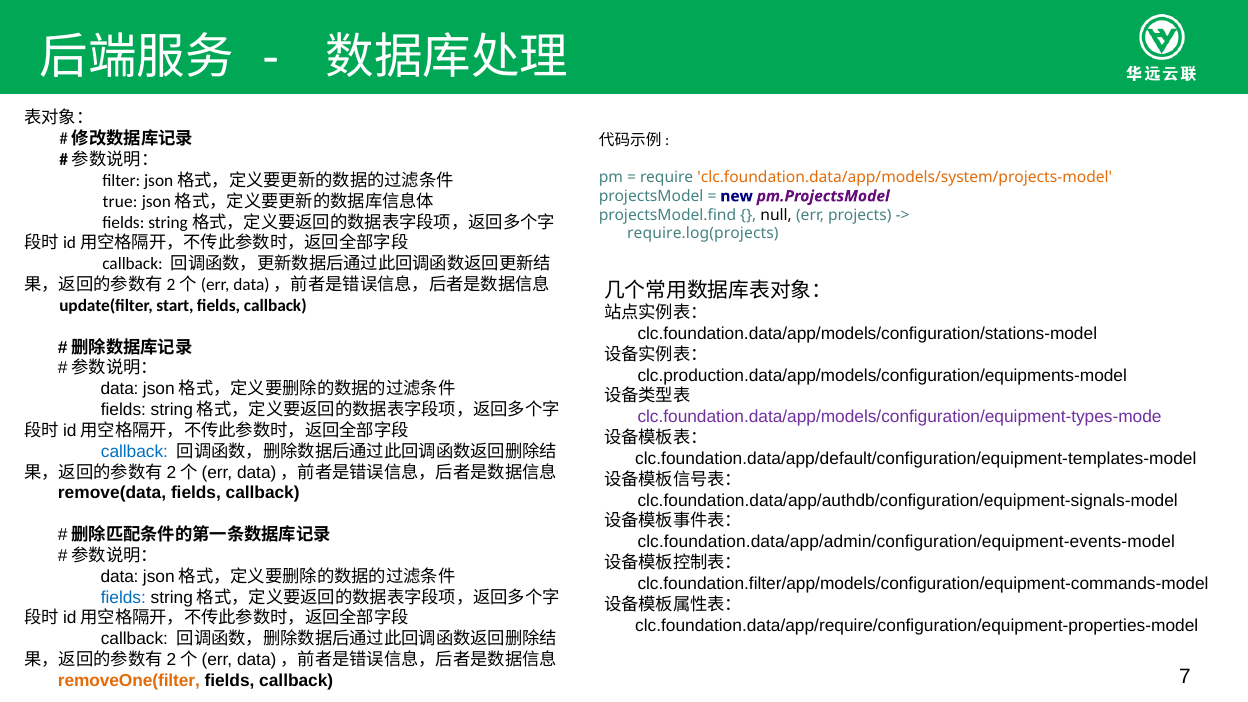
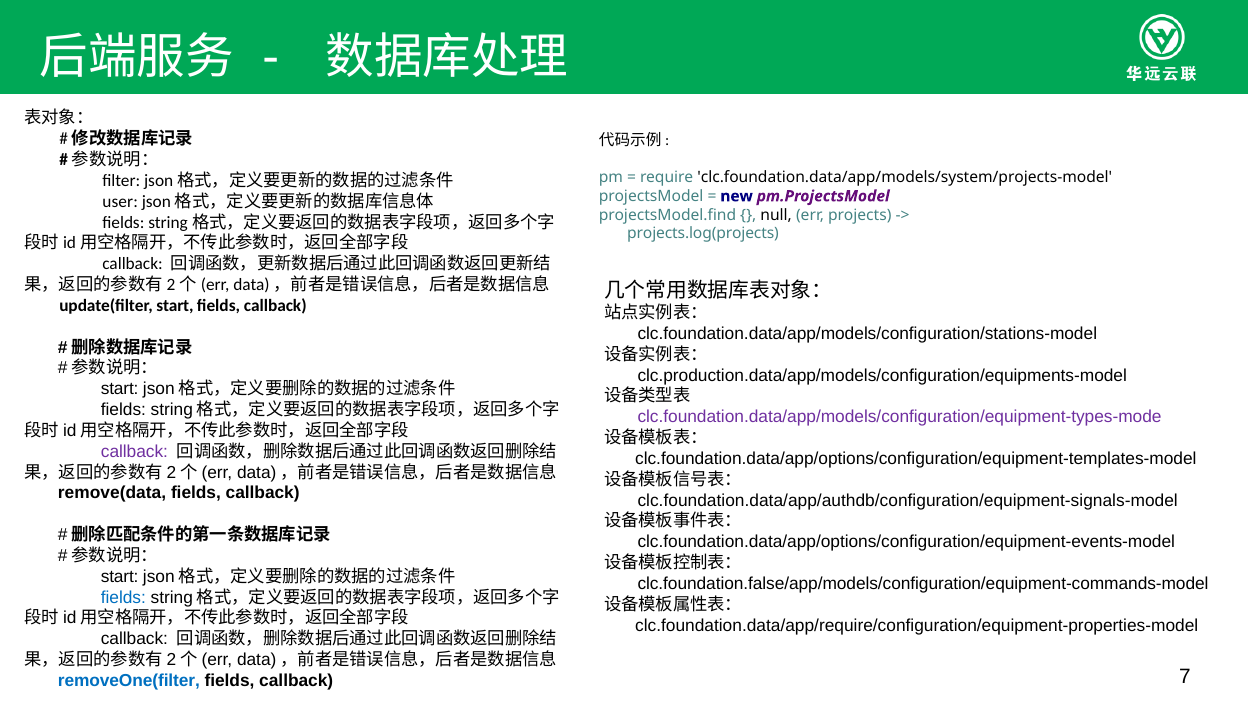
clc.foundation.data/app/models/system/projects-model colour: orange -> black (905, 177)
true: true -> user (120, 202)
require.log(projects: require.log(projects -> projects.log(projects (703, 234)
data: data -> start (120, 389)
callback colour: blue -> purple (134, 452)
clc.foundation.data/app/default/configuration/equipment-templates-model: clc.foundation.data/app/default/configuration/equipment-templates-model -> clc.foundation.data/app/options/configuration/equipment-templates-model (916, 459)
clc.foundation.data/app/admin/configuration/equipment-events-model: clc.foundation.data/app/admin/configuration/equipment-events-model -> clc.foundation.data/app/options/configuration/equipment-events-model (906, 542)
data: data -> start (120, 577)
clc.foundation.filter/app/models/configuration/equipment-commands-model: clc.foundation.filter/app/models/configuration/equipment-commands-model -> clc.foundation.false/app/models/configuration/equipment-commands-model (923, 584)
removeOne(filter colour: orange -> blue (129, 681)
